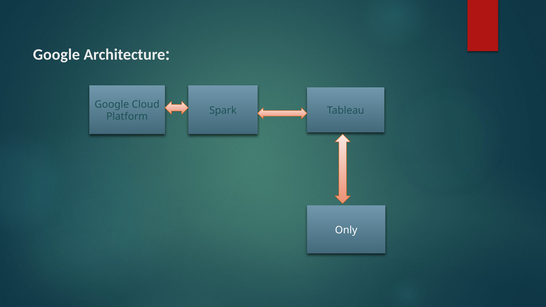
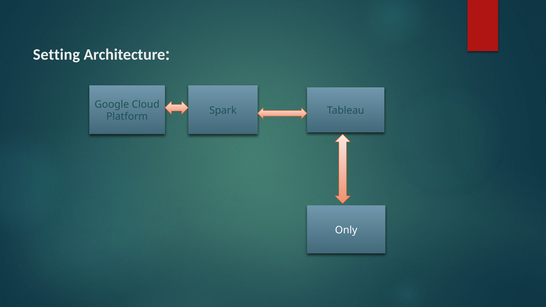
Google: Google -> Setting (56, 55)
